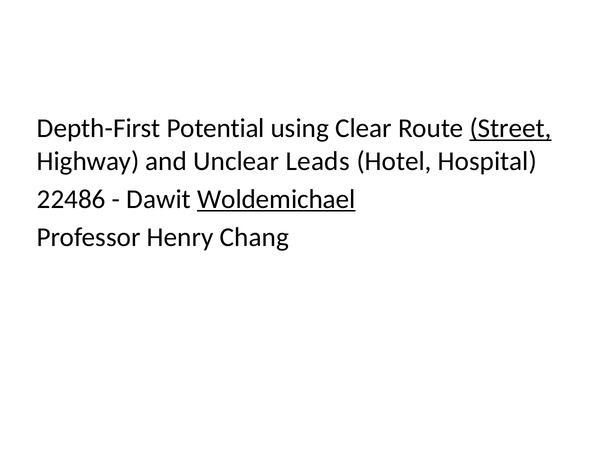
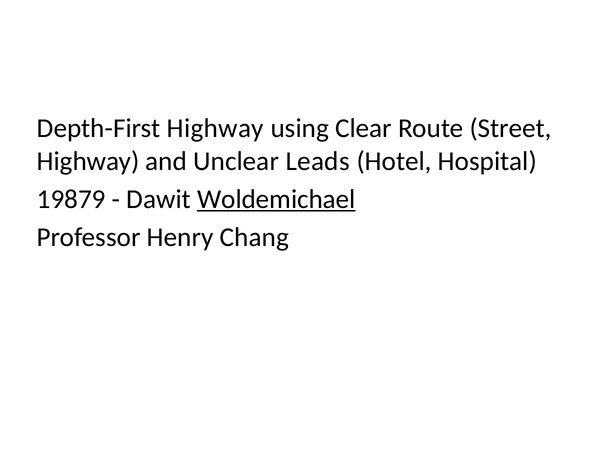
Depth-First Potential: Potential -> Highway (215, 129)
Street underline: present -> none (511, 129)
22486: 22486 -> 19879 (71, 199)
